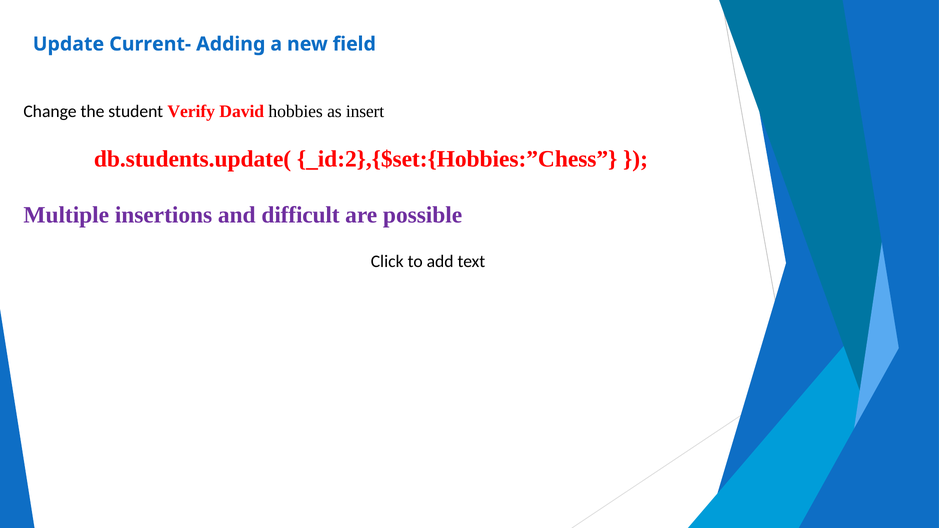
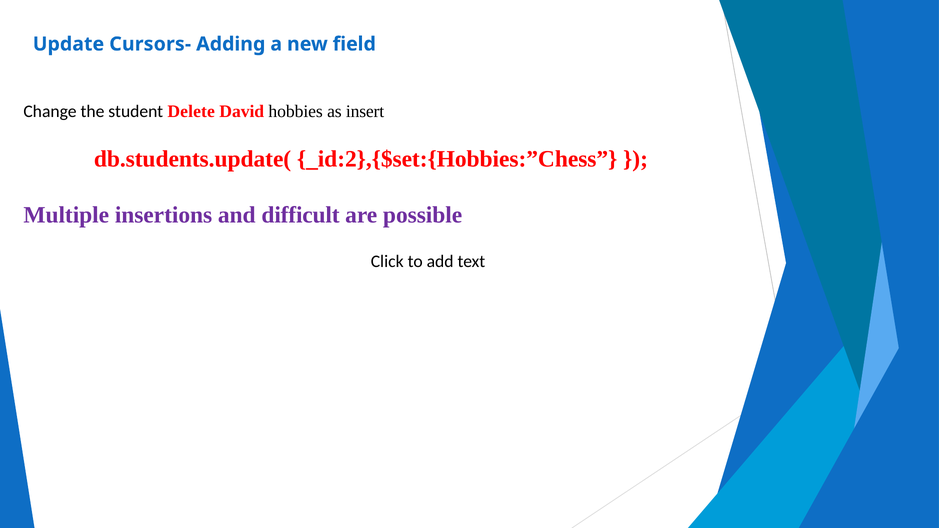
Current-: Current- -> Cursors- (150, 44)
Verify: Verify -> Delete (191, 112)
